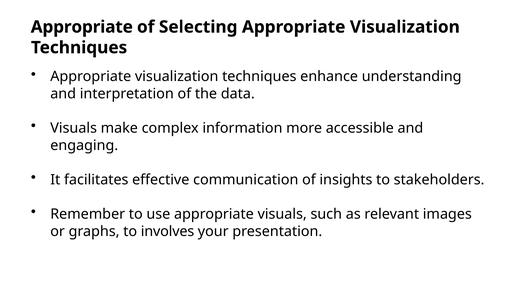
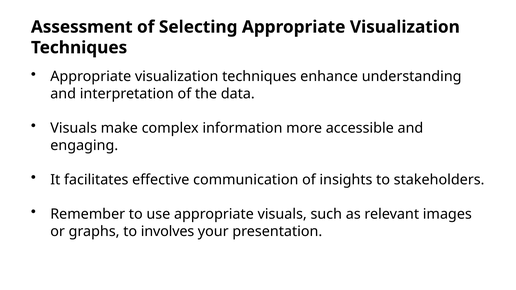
Appropriate: Appropriate -> Assessment (82, 27)
